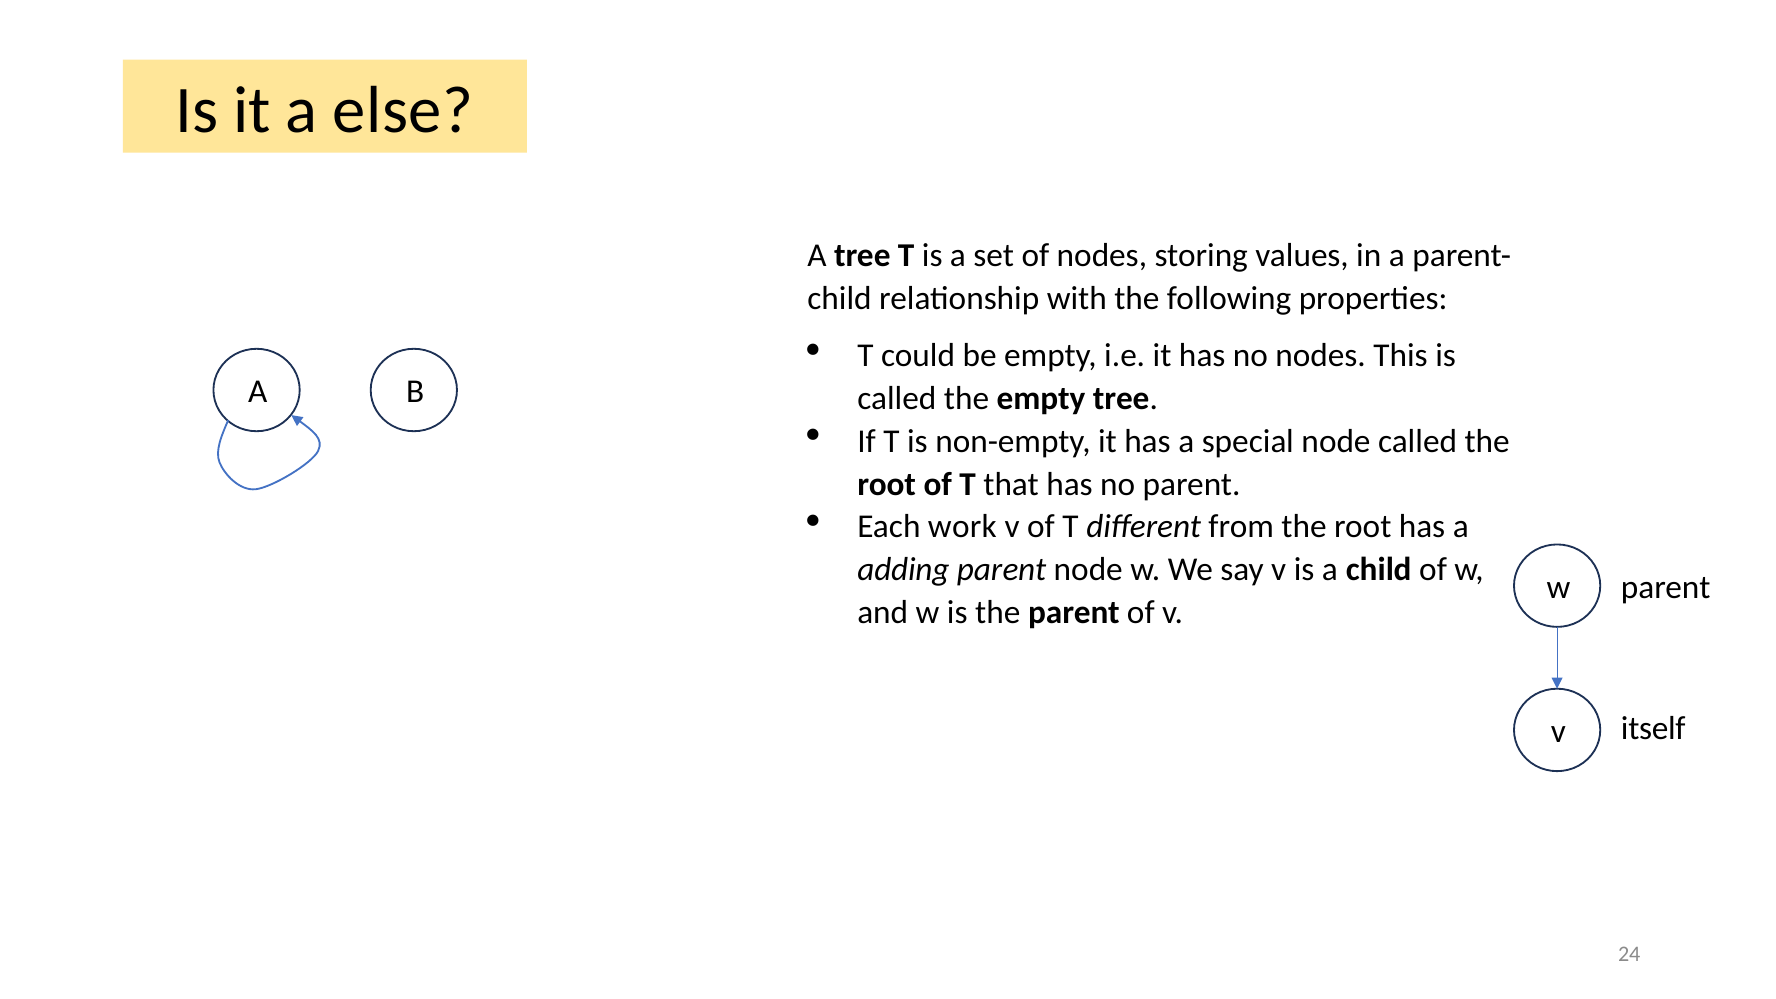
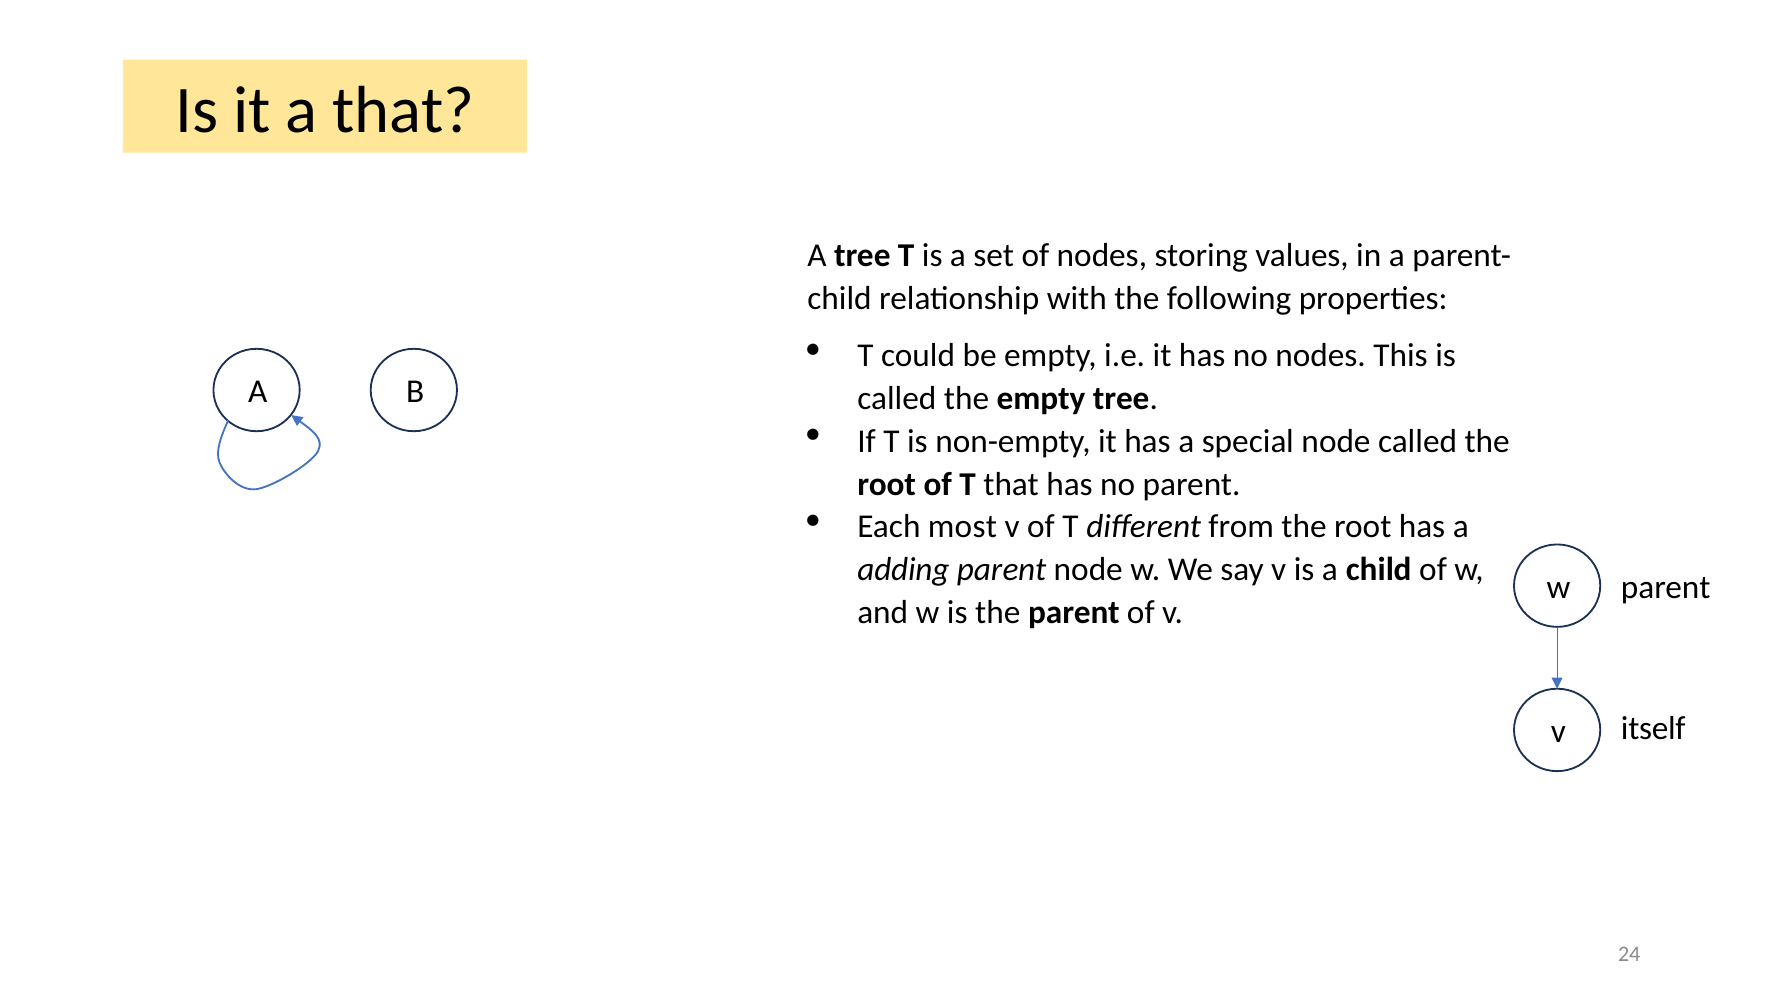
a else: else -> that (403, 111)
work: work -> most (962, 527)
